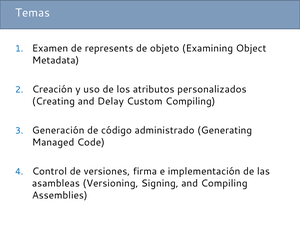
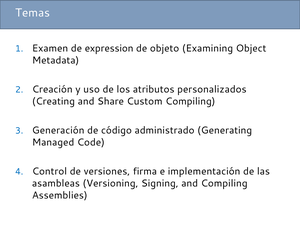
represents: represents -> expression (109, 48)
Delay: Delay -> Share (111, 101)
